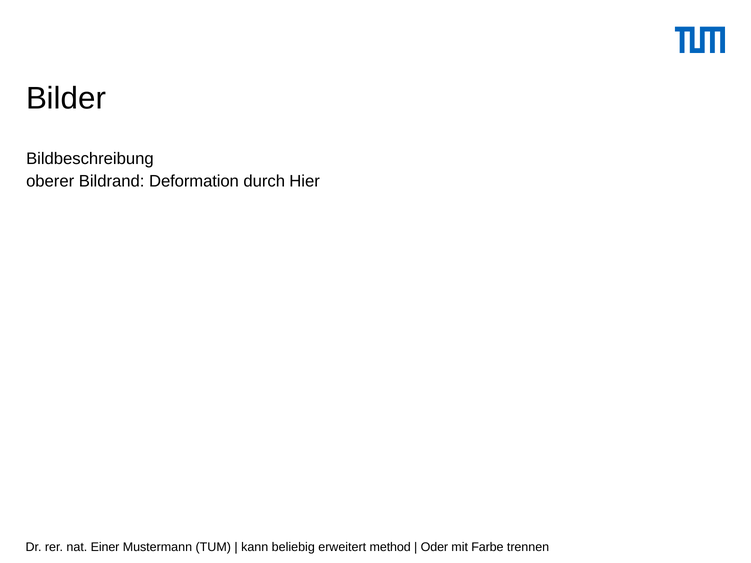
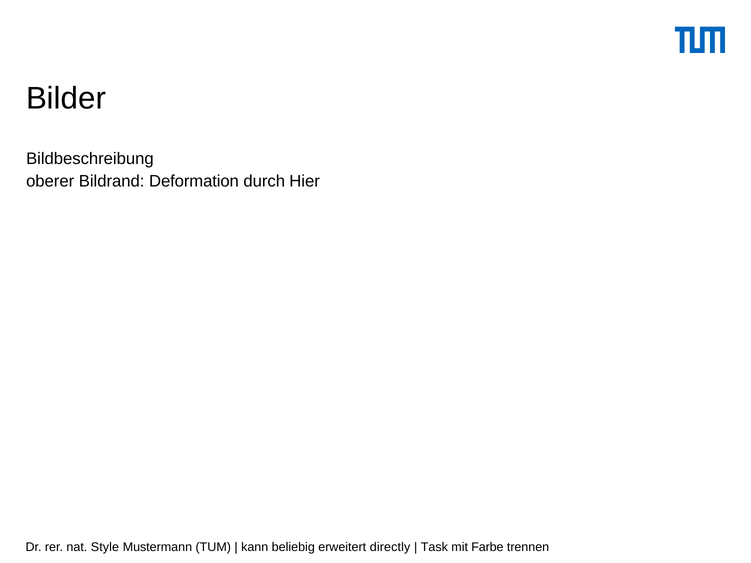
Einer: Einer -> Style (105, 547)
method: method -> directly (390, 547)
Oder: Oder -> Task (434, 547)
